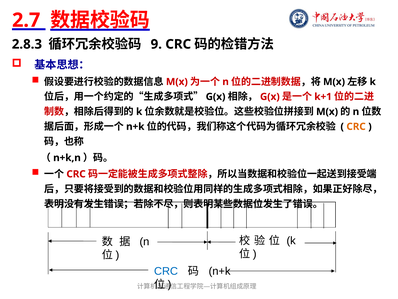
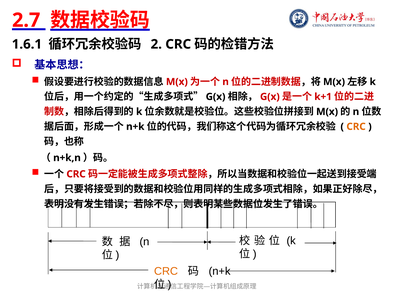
2.8.3: 2.8.3 -> 1.6.1 (27, 44)
9: 9 -> 2 (156, 44)
CRC colour: blue -> orange (166, 271)
